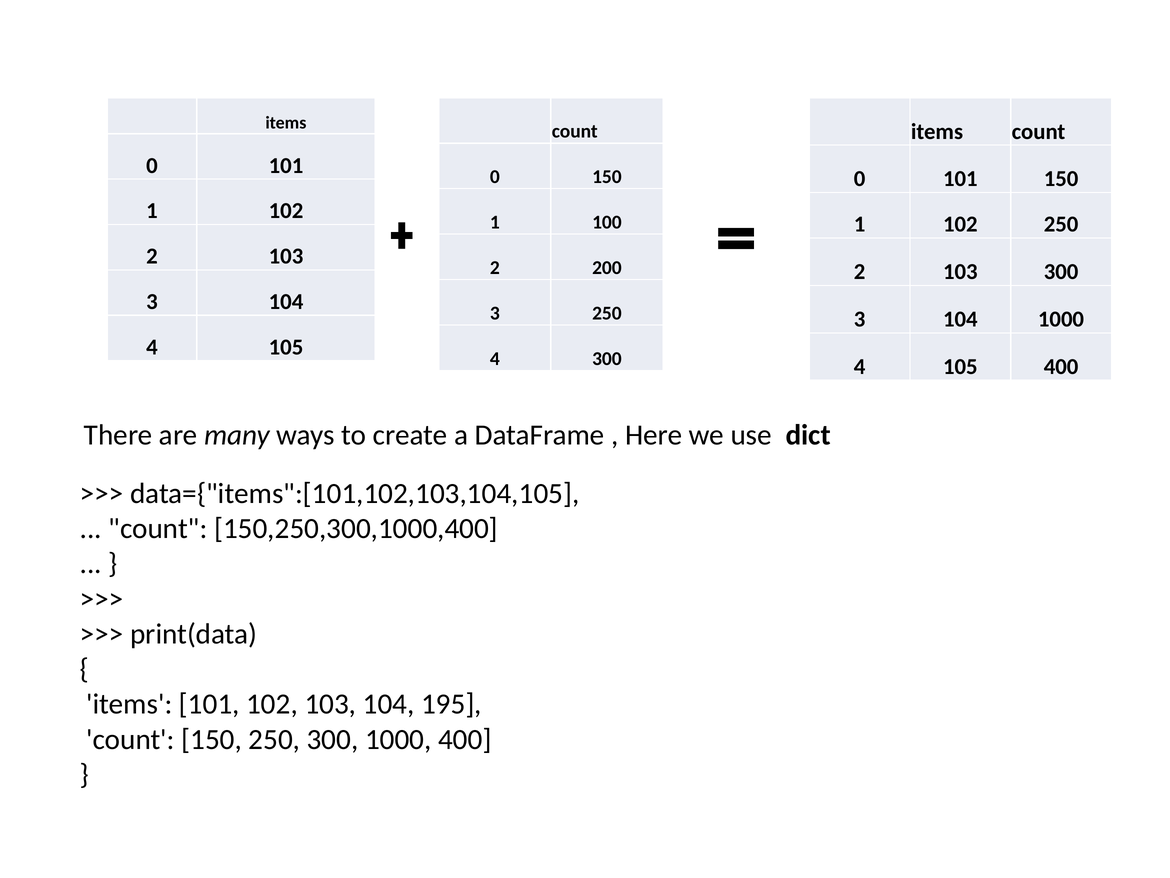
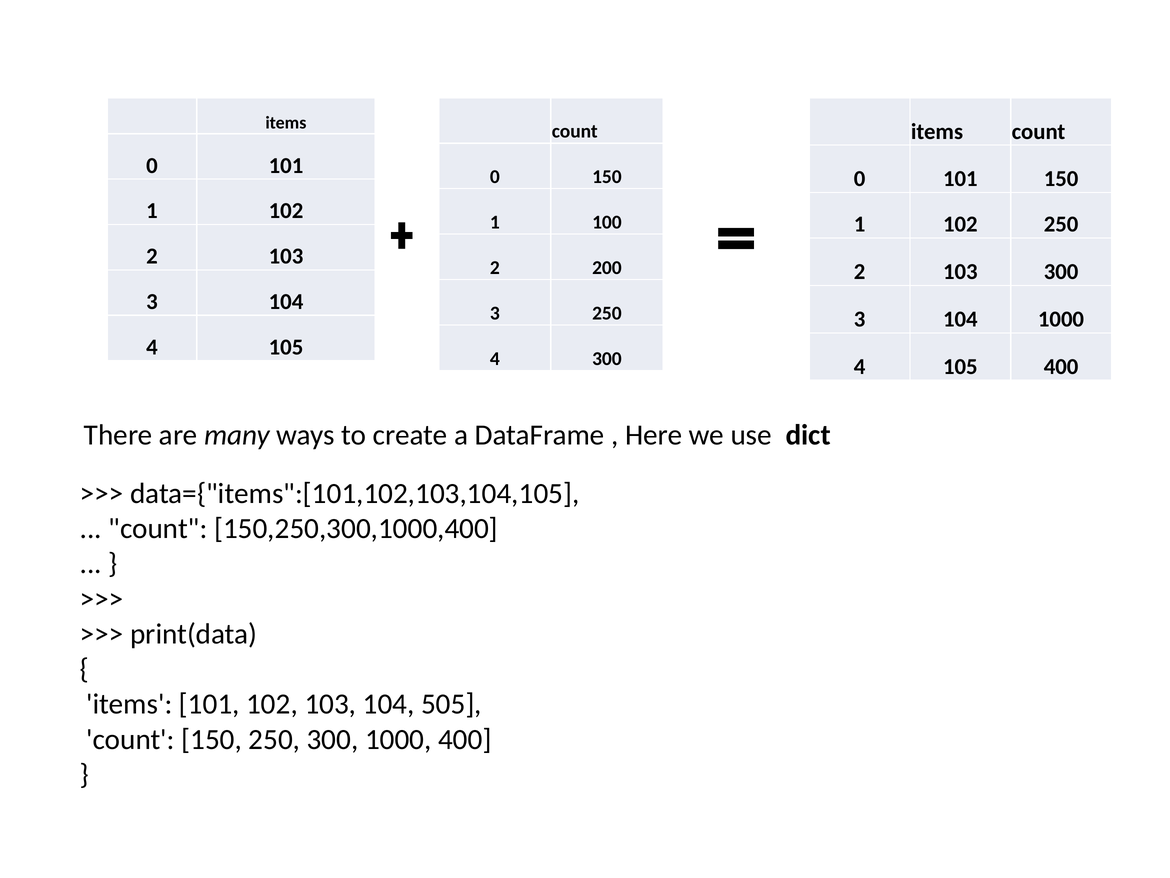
195: 195 -> 505 (451, 704)
